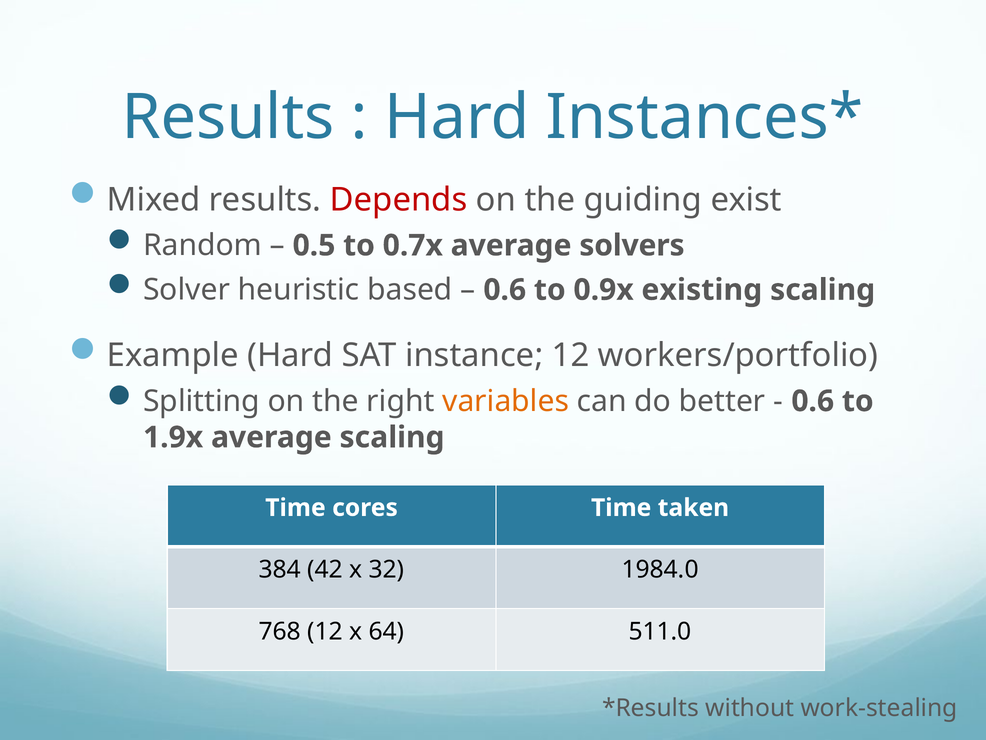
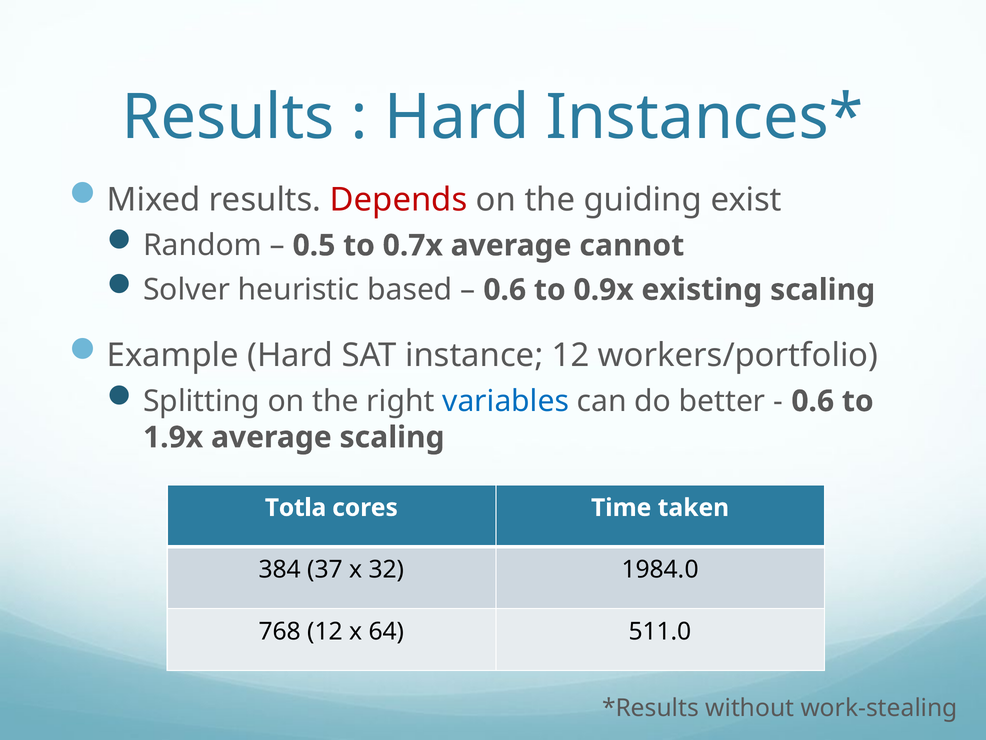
solvers: solvers -> cannot (632, 245)
variables colour: orange -> blue (506, 401)
Time: Time -> Totla (296, 507)
42: 42 -> 37 (325, 569)
